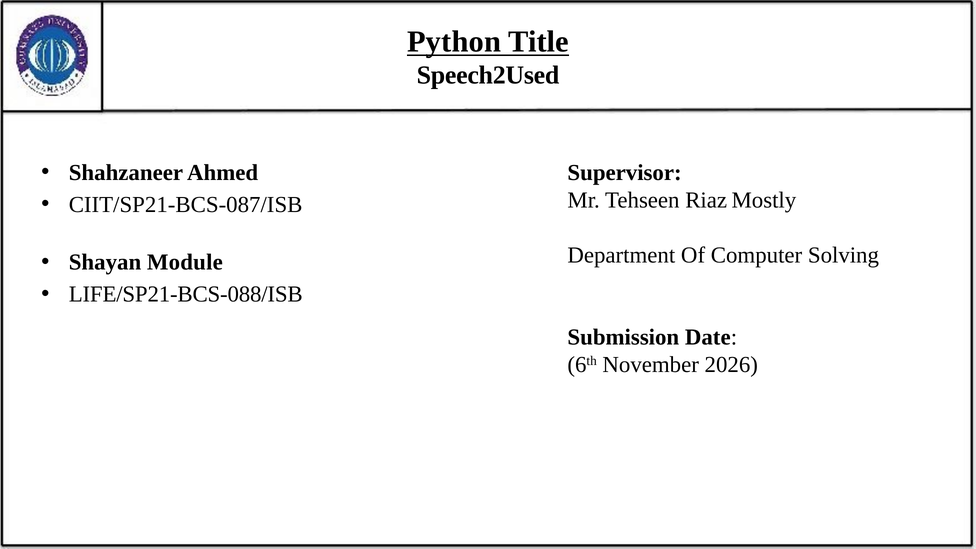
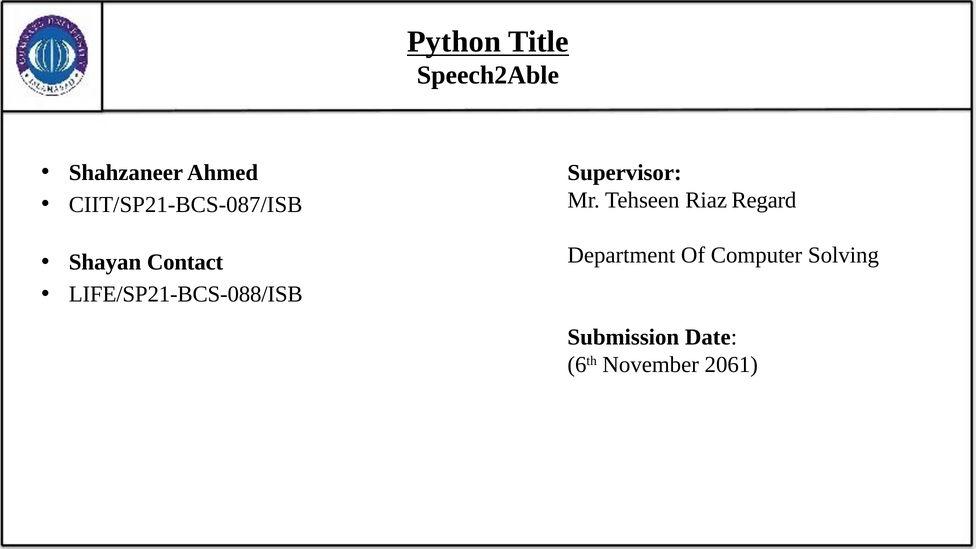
Speech2Used: Speech2Used -> Speech2Able (488, 75)
Mostly: Mostly -> Regard (764, 200)
Module: Module -> Contact (185, 262)
2026: 2026 -> 2061 (731, 365)
